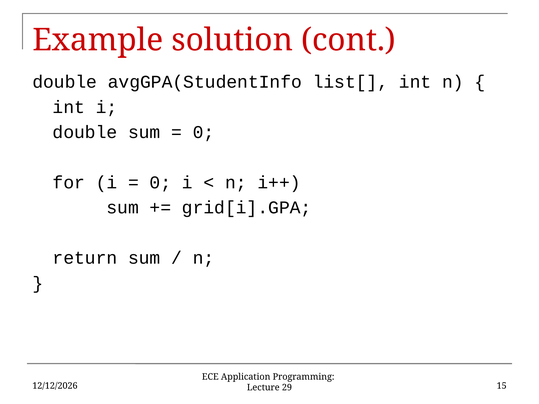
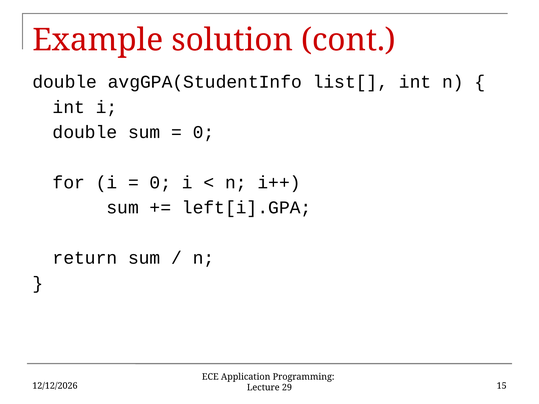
grid[i].GPA: grid[i].GPA -> left[i].GPA (247, 208)
